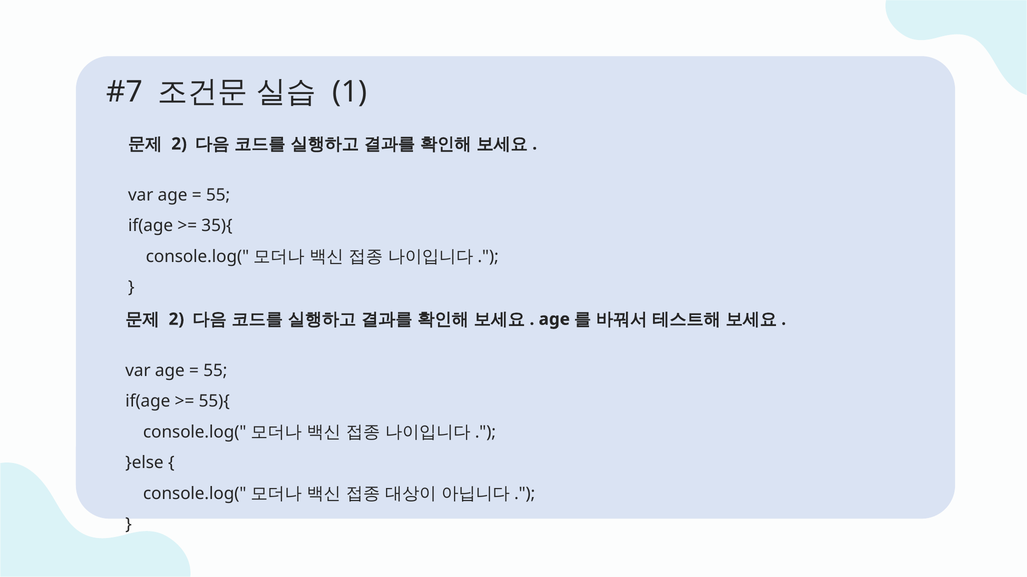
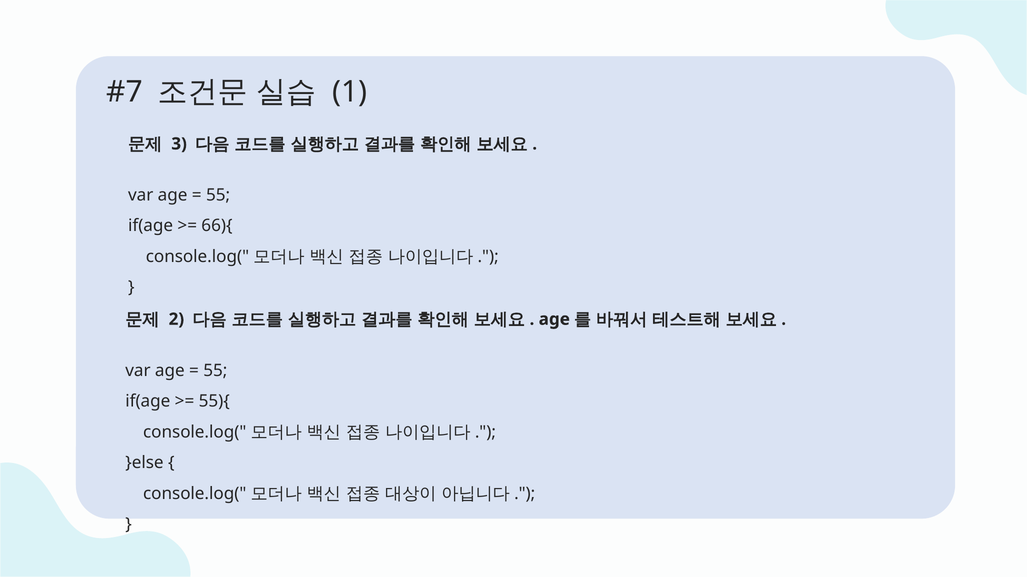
2: 2 -> 3 (179, 144)
35){: 35){ -> 66){ (217, 226)
